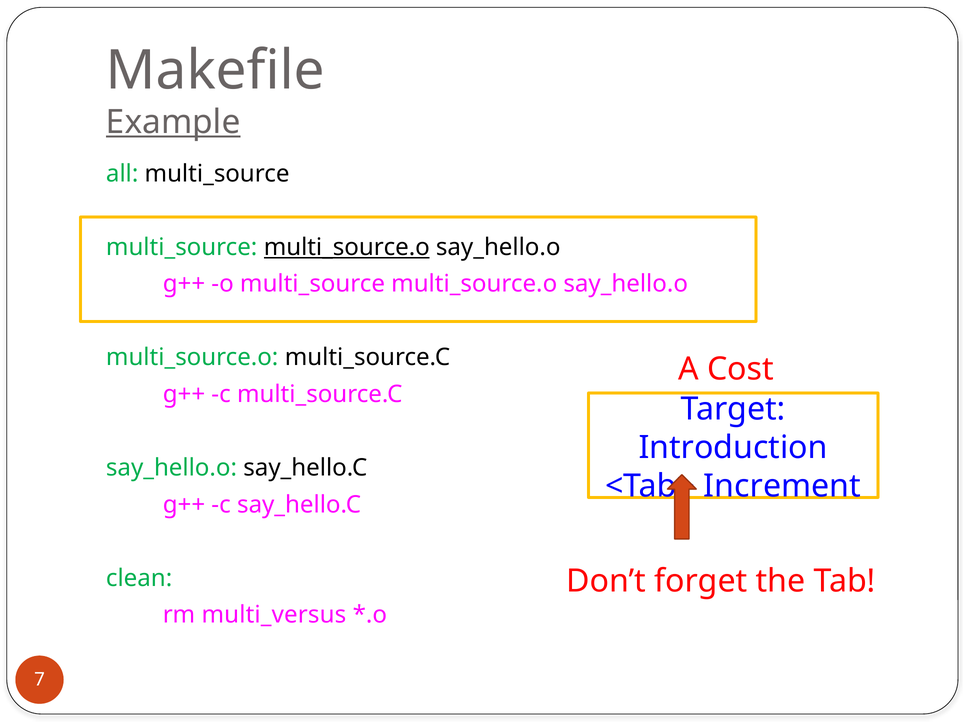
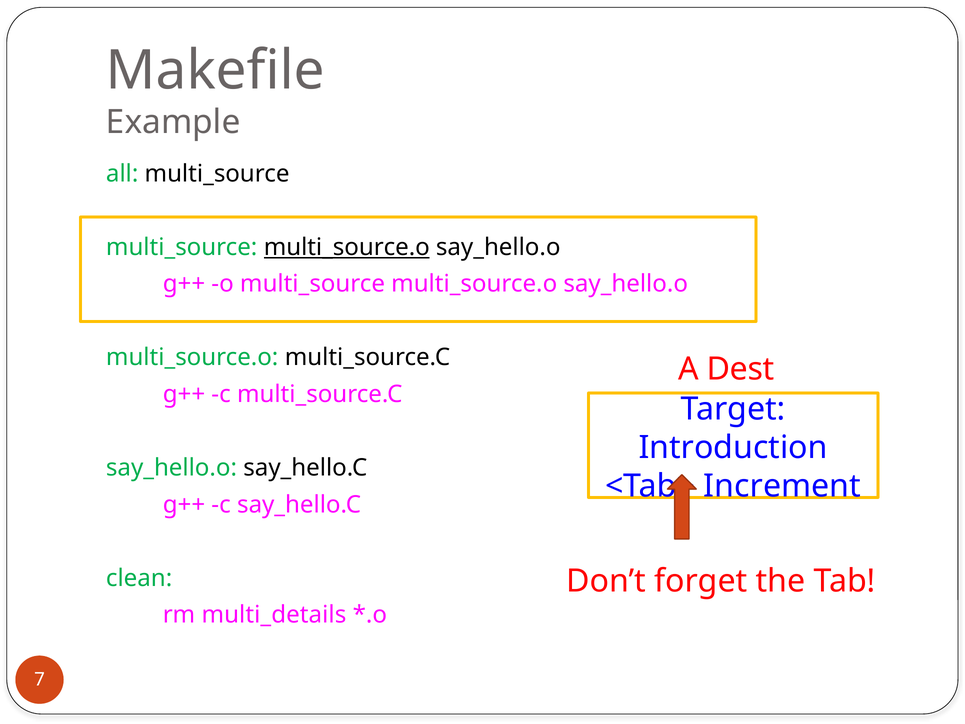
Example underline: present -> none (173, 122)
Cost: Cost -> Dest (741, 369)
multi_versus: multi_versus -> multi_details (274, 615)
